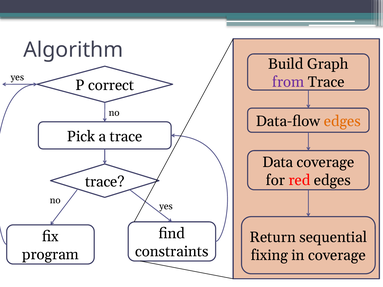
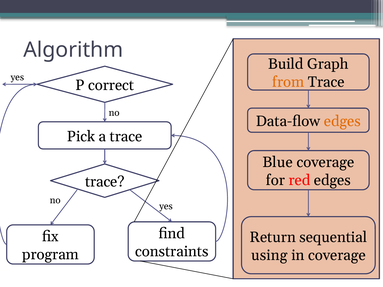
from colour: purple -> orange (288, 82)
Data: Data -> Blue (278, 162)
fixing: fixing -> using (269, 255)
